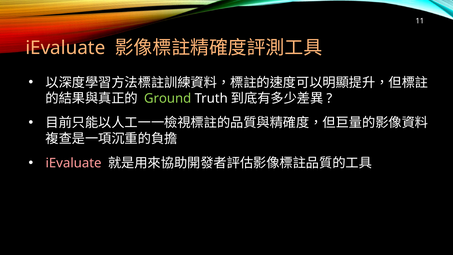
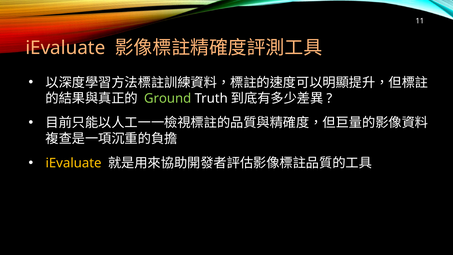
iEvaluate colour: pink -> yellow (74, 163)
